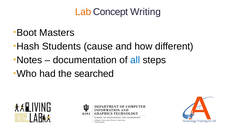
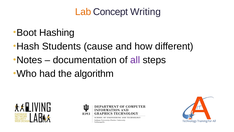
Masters: Masters -> Hashing (57, 33)
all colour: blue -> purple (135, 60)
searched: searched -> algorithm (94, 73)
